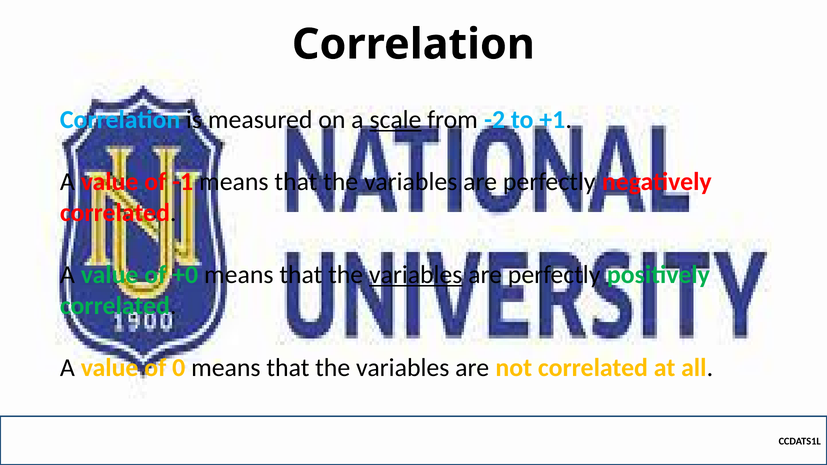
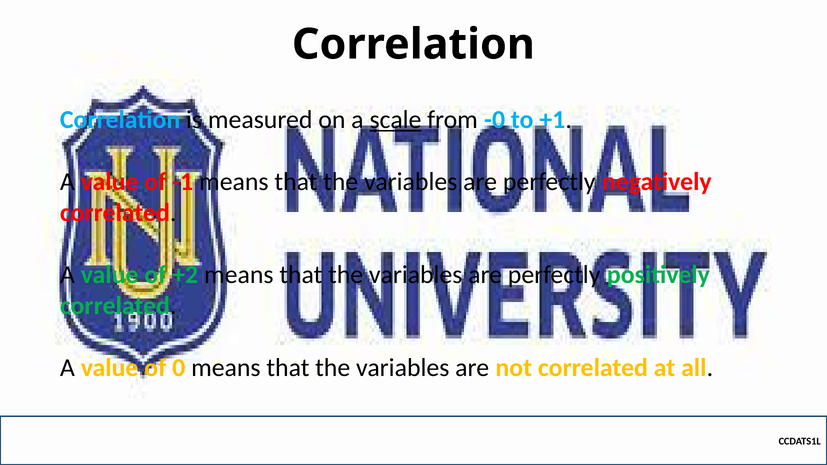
-2: -2 -> -0 (495, 120)
+0: +0 -> +2 (185, 275)
variables underline: present -> none (416, 275)
